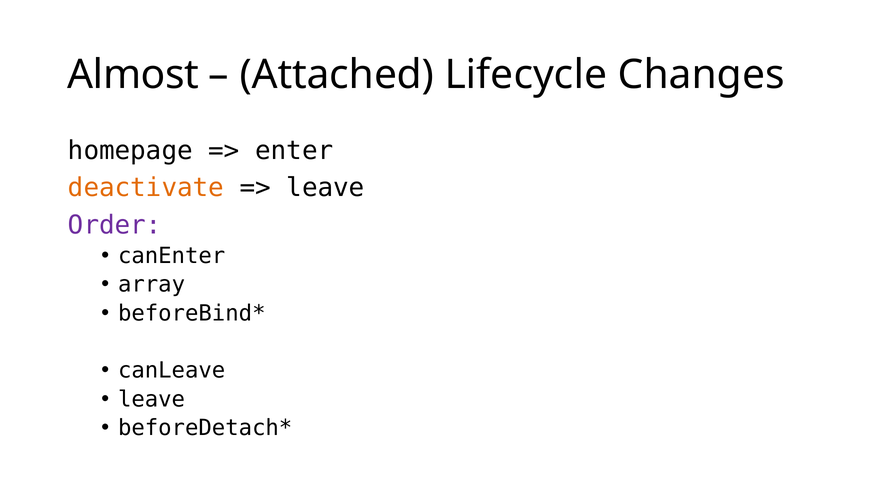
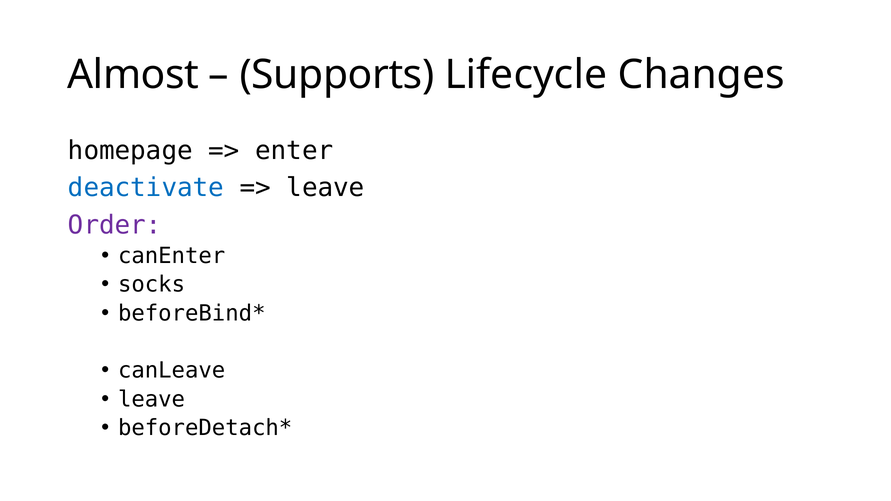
Attached: Attached -> Supports (337, 75)
deactivate colour: orange -> blue (146, 188)
array: array -> socks (152, 285)
